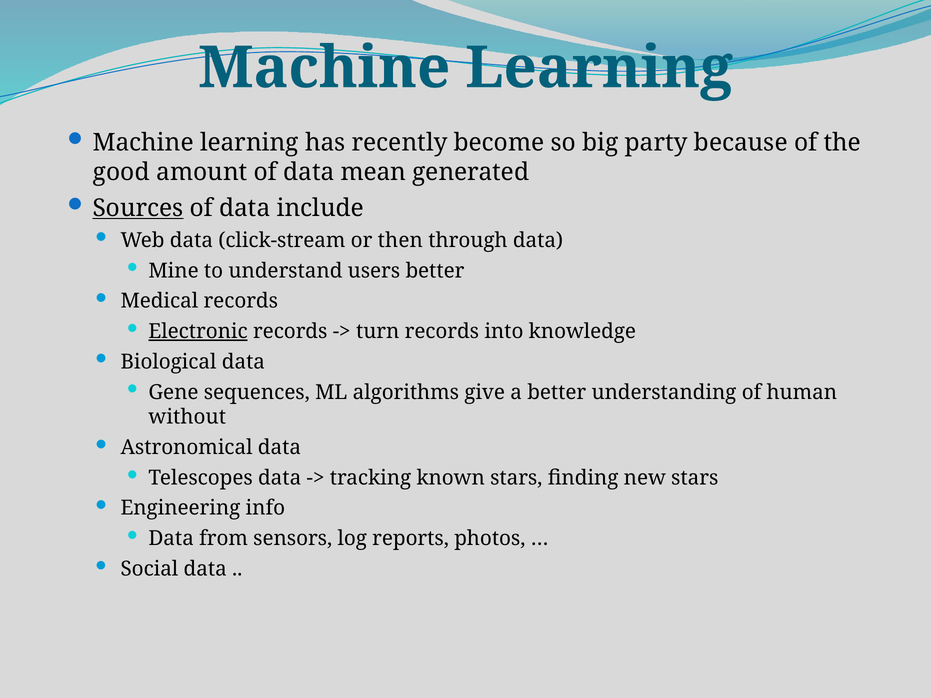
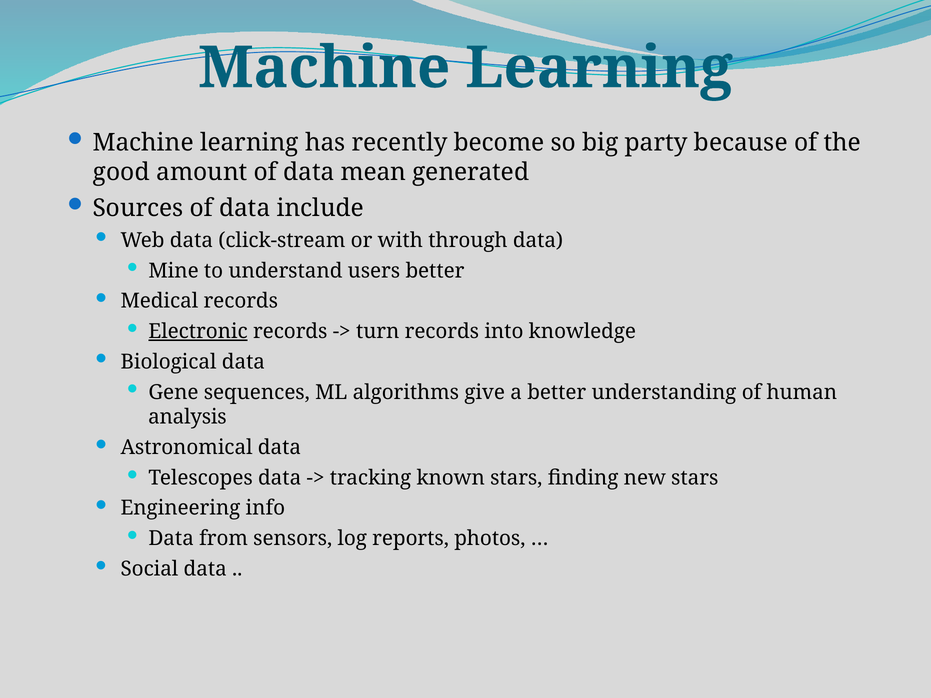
Sources underline: present -> none (138, 208)
then: then -> with (400, 240)
without: without -> analysis (187, 417)
